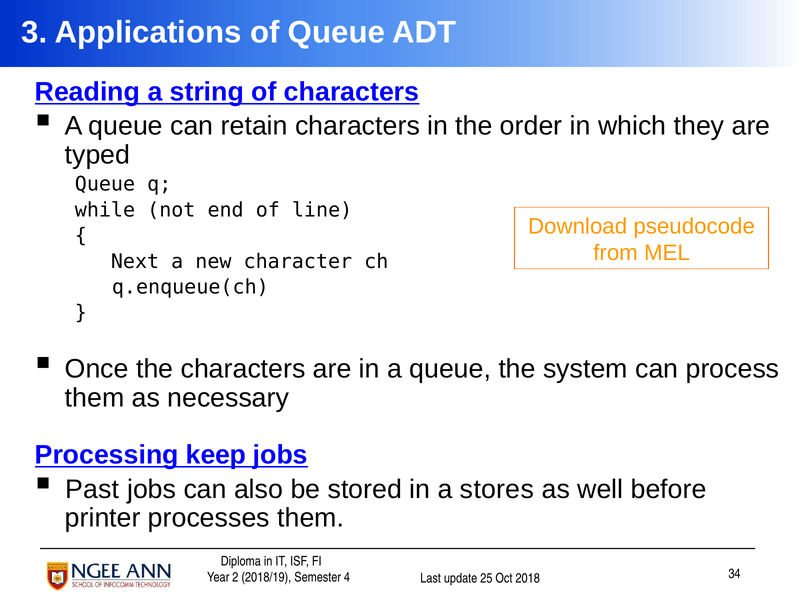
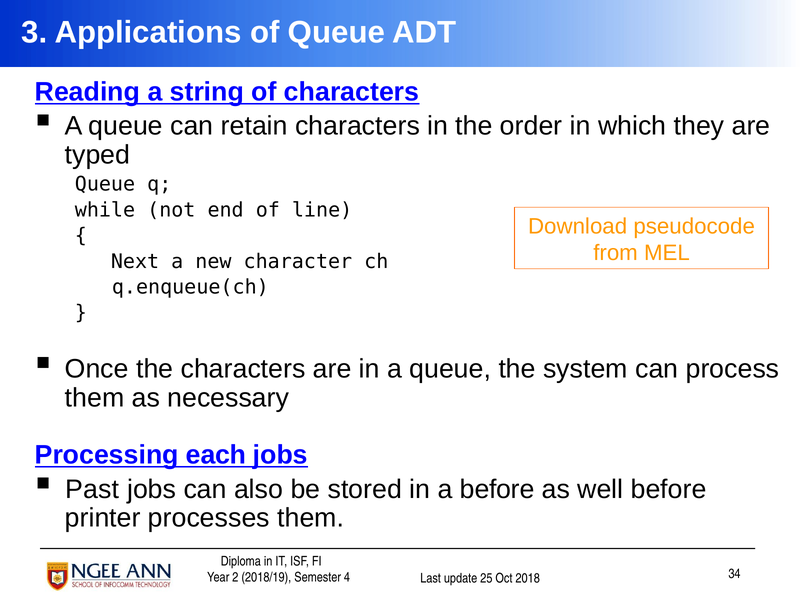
keep: keep -> each (216, 455)
a stores: stores -> before (497, 489)
